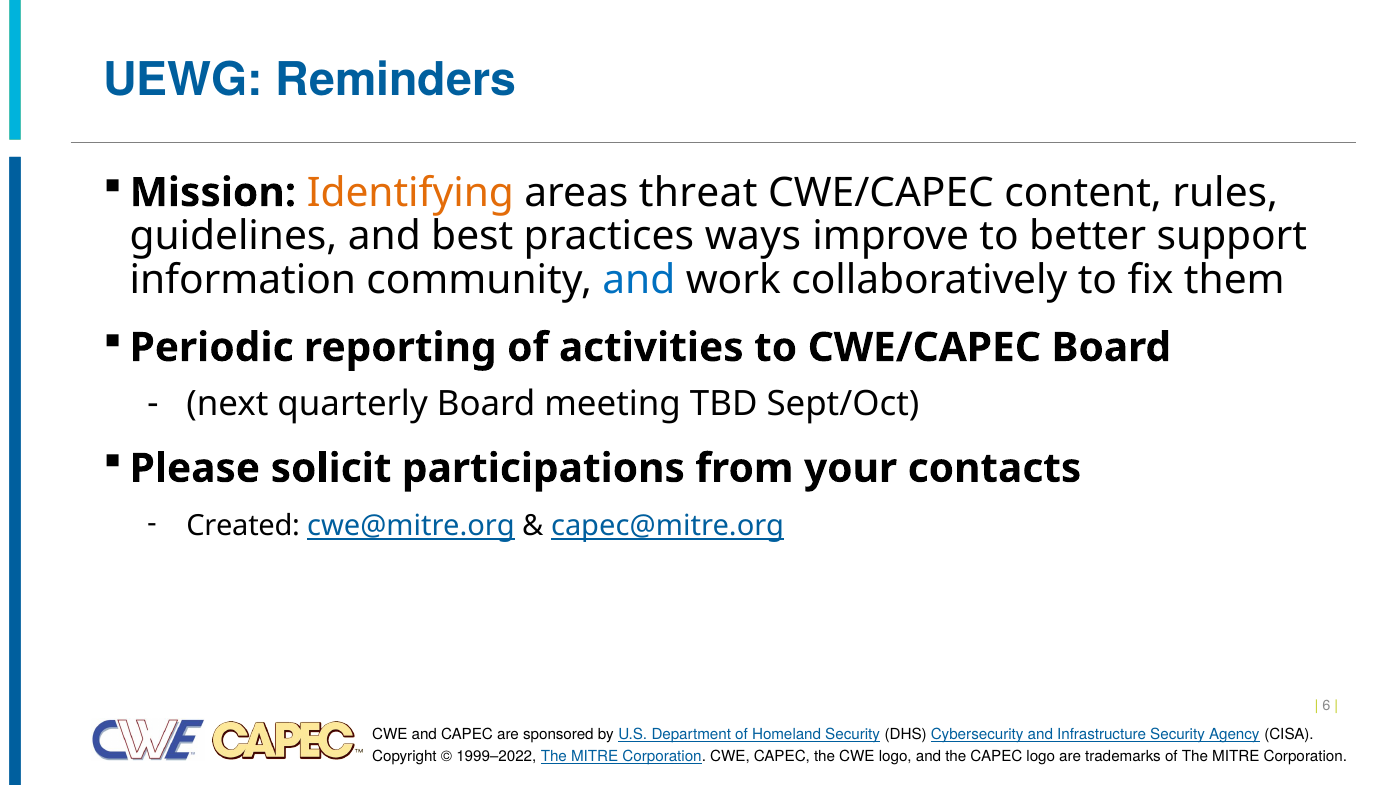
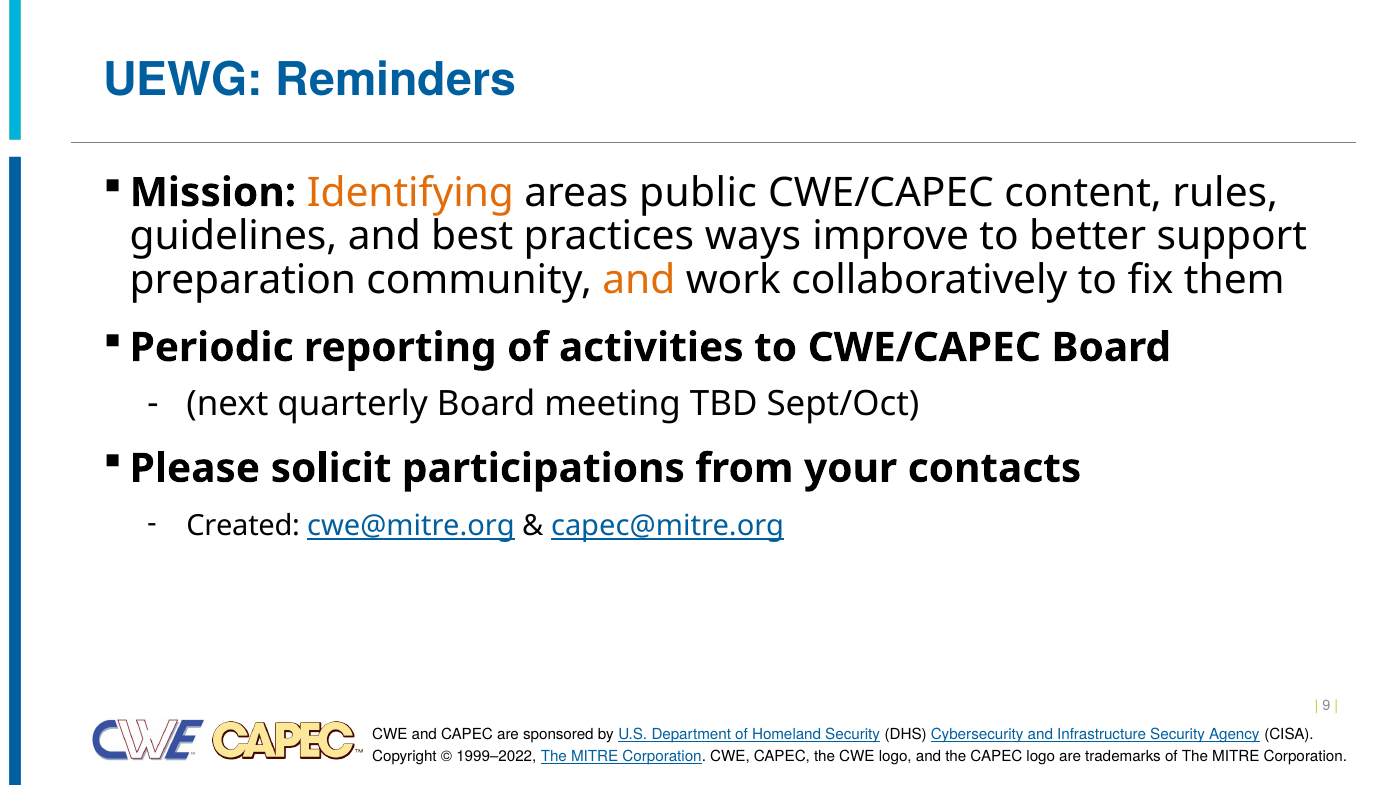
threat: threat -> public (698, 193)
information: information -> preparation (243, 280)
and colour: blue -> orange (639, 280)
6: 6 -> 9 (1326, 705)
